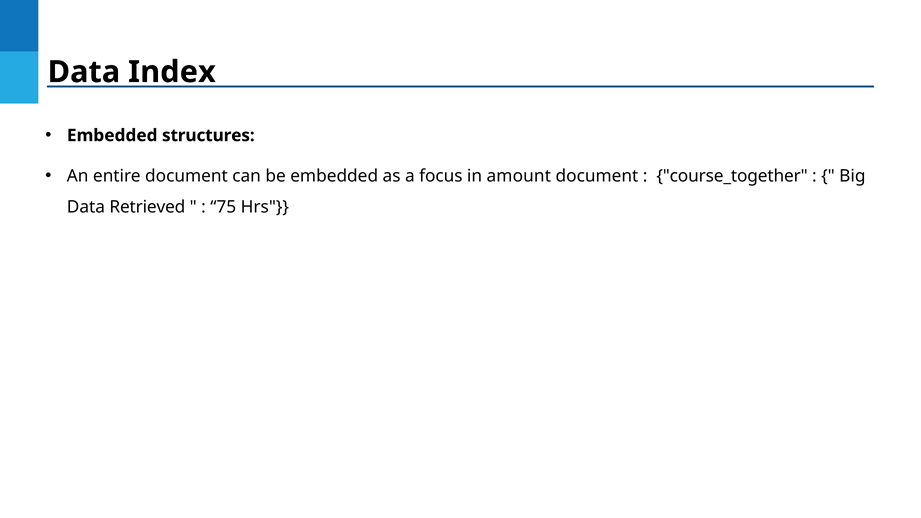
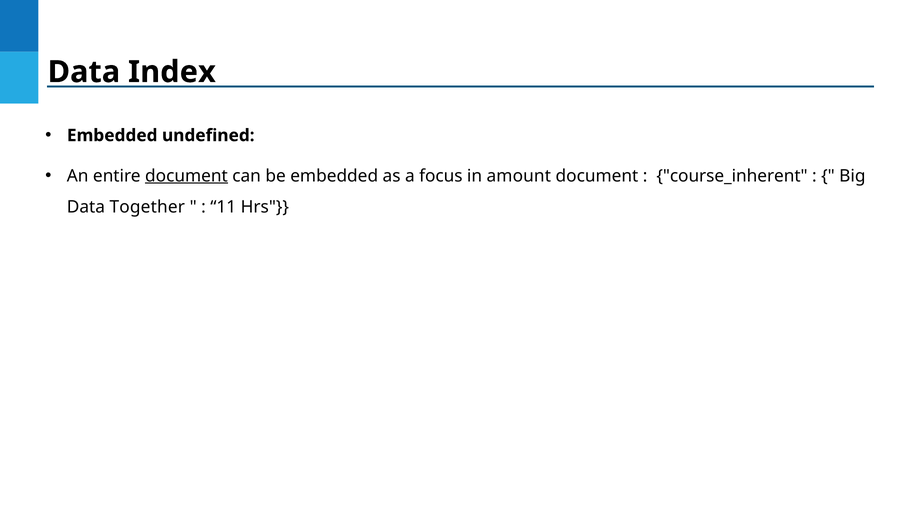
structures: structures -> undefined (208, 135)
document underline: none -> present (186, 176)
course_together: course_together -> course_inherent (732, 176)
Retrieved: Retrieved -> Together (147, 207)
75: 75 -> 11 (223, 207)
